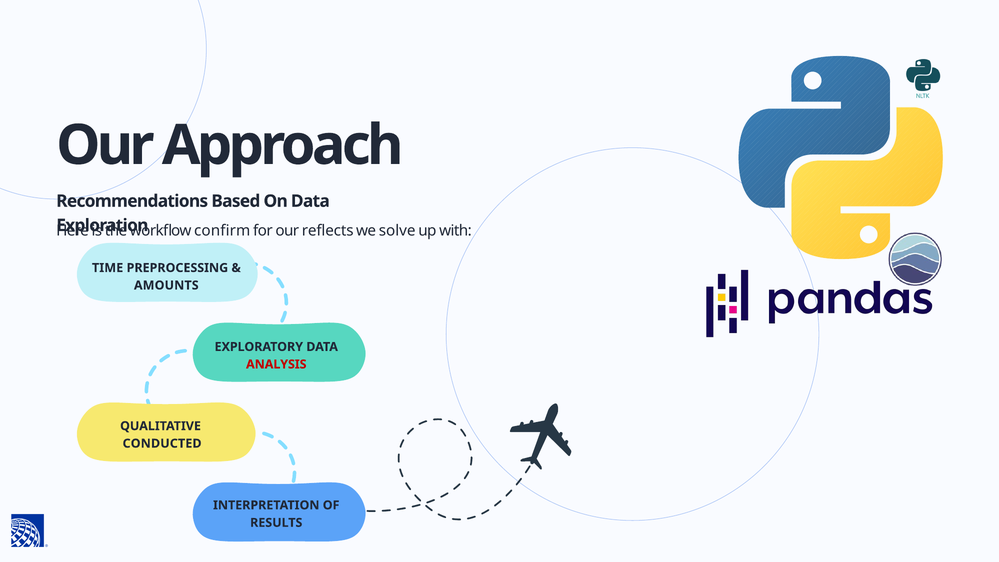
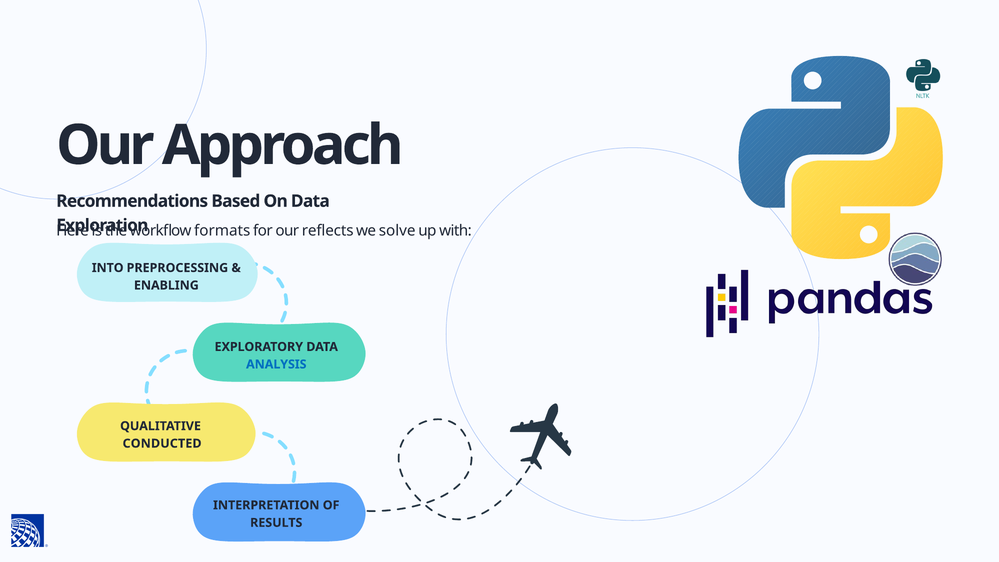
confirm: confirm -> formats (222, 231)
TIME: TIME -> INTO (108, 268)
AMOUNTS: AMOUNTS -> ENABLING (166, 285)
ANALYSIS colour: red -> blue (276, 364)
